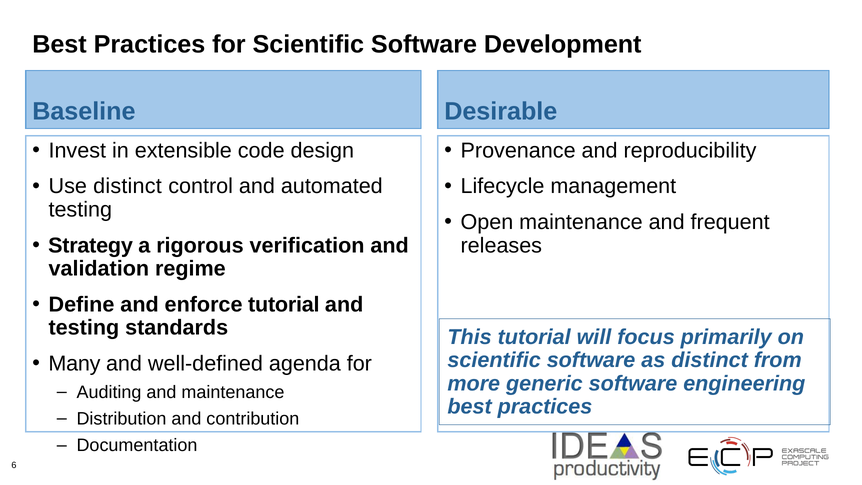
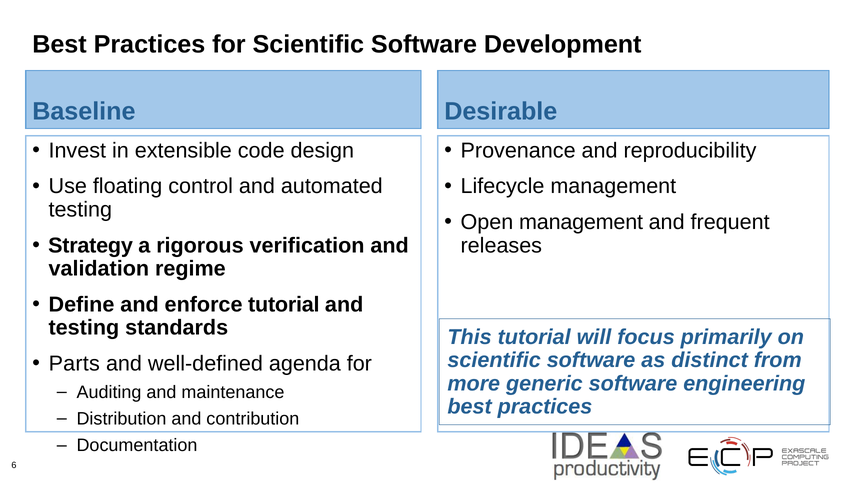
Use distinct: distinct -> floating (128, 186)
Open maintenance: maintenance -> management (581, 222)
Many: Many -> Parts (74, 364)
